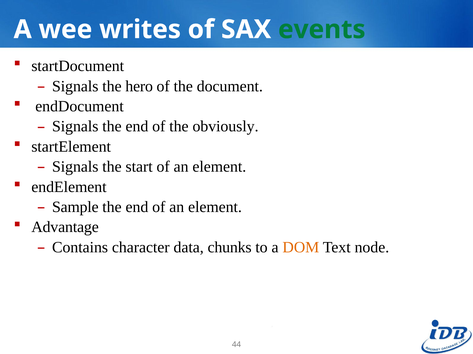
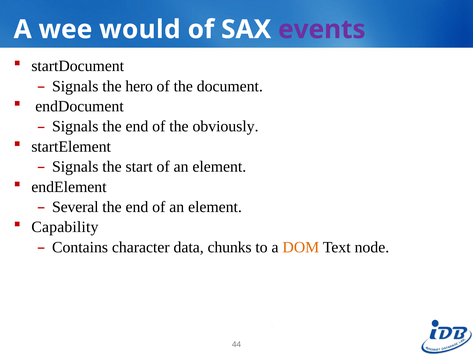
writes: writes -> would (140, 30)
events colour: green -> purple (322, 30)
Sample: Sample -> Several (75, 207)
Advantage: Advantage -> Capability (65, 228)
